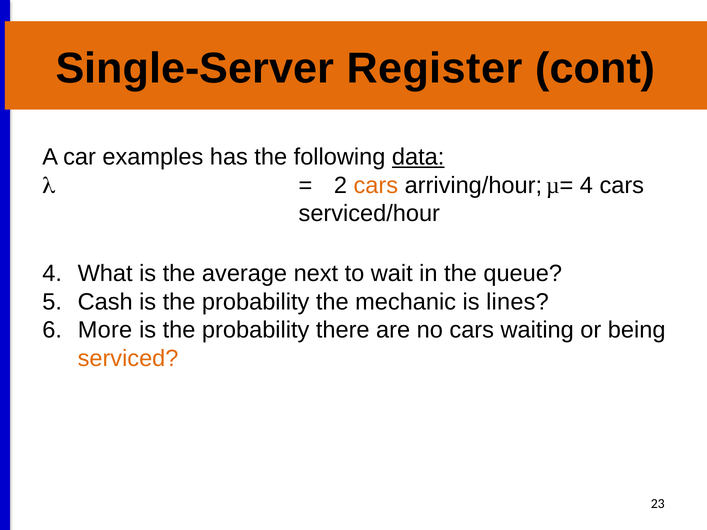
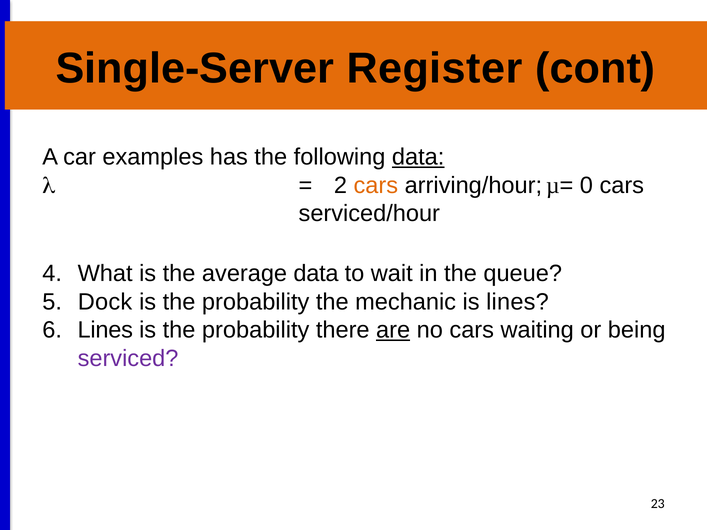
4: 4 -> 0 (586, 185)
average next: next -> data (316, 274)
Cash: Cash -> Dock (105, 302)
More: More -> Lines (105, 330)
are underline: none -> present (393, 330)
serviced colour: orange -> purple (128, 359)
